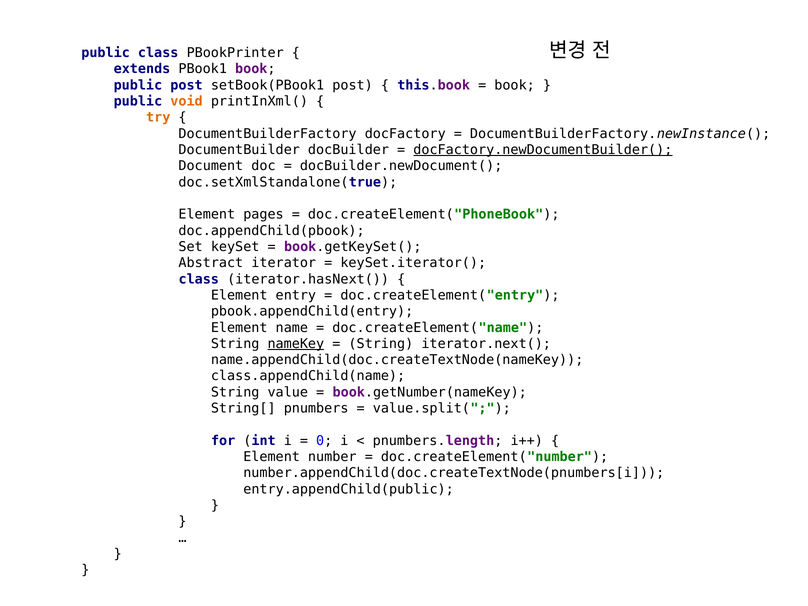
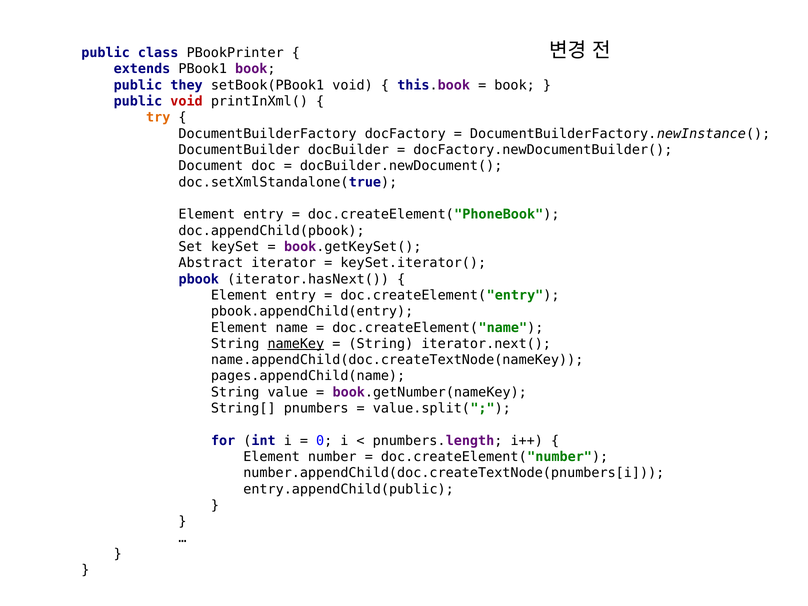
public post: post -> they (186, 85)
setBook(PBook1 post: post -> void (353, 85)
void colour: orange -> red (186, 101)
docFactory.newDocumentBuilder( underline: present -> none (543, 150)
pages: pages -> entry (263, 214)
class: class -> pbook (199, 279)
class.appendChild(name: class.appendChild(name -> pages.appendChild(name (308, 376)
